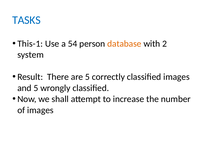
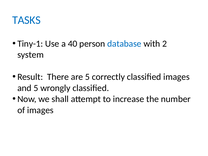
This-1: This-1 -> Tiny-1 (30, 44)
54: 54 -> 40 (73, 44)
database colour: orange -> blue (124, 44)
